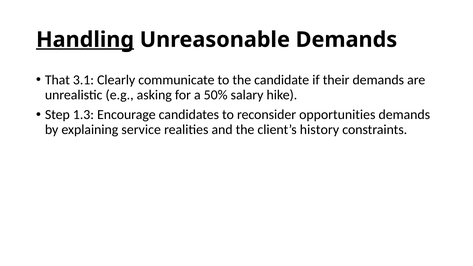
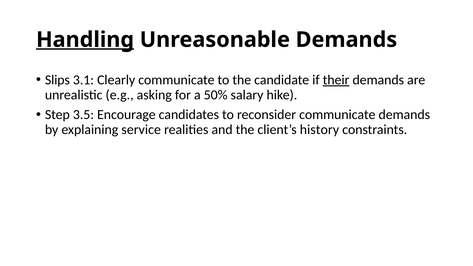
That: That -> Slips (57, 80)
their underline: none -> present (336, 80)
1.3: 1.3 -> 3.5 (83, 115)
reconsider opportunities: opportunities -> communicate (337, 115)
